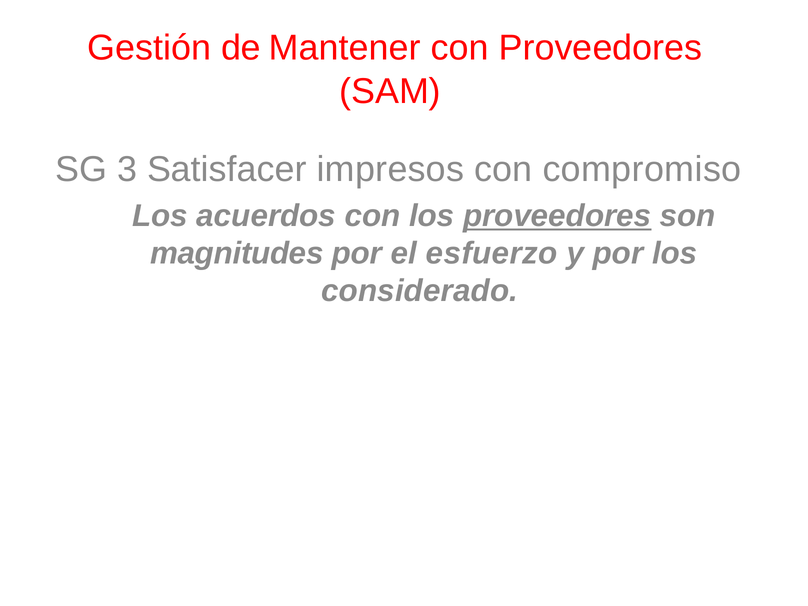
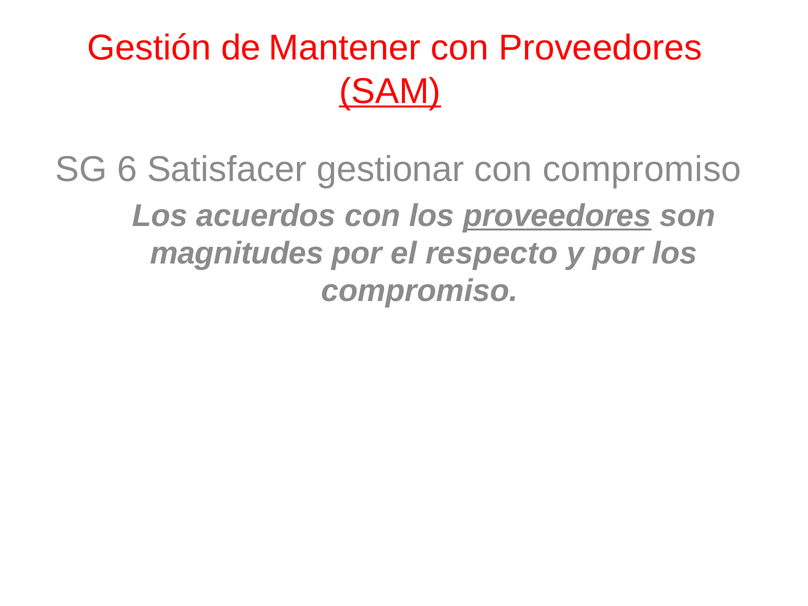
SAM underline: none -> present (390, 91)
3: 3 -> 6 (127, 170)
impresos: impresos -> gestionar (391, 170)
esfuerzo: esfuerzo -> respecto (492, 253)
considerado: considerado -> compromiso (420, 291)
